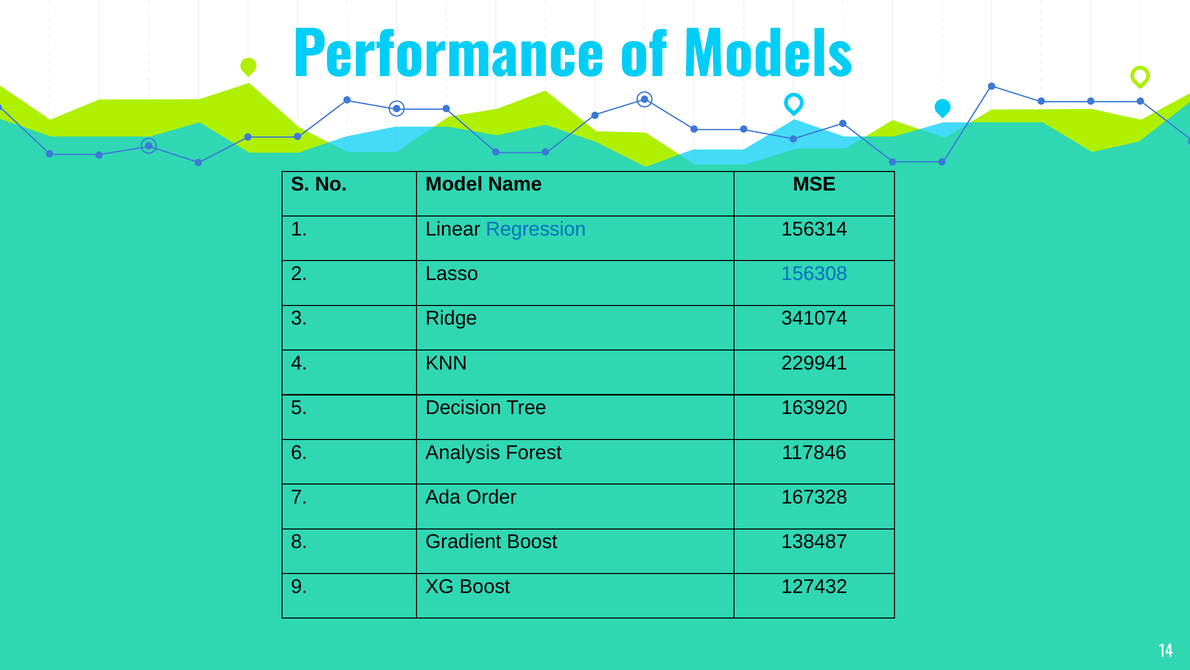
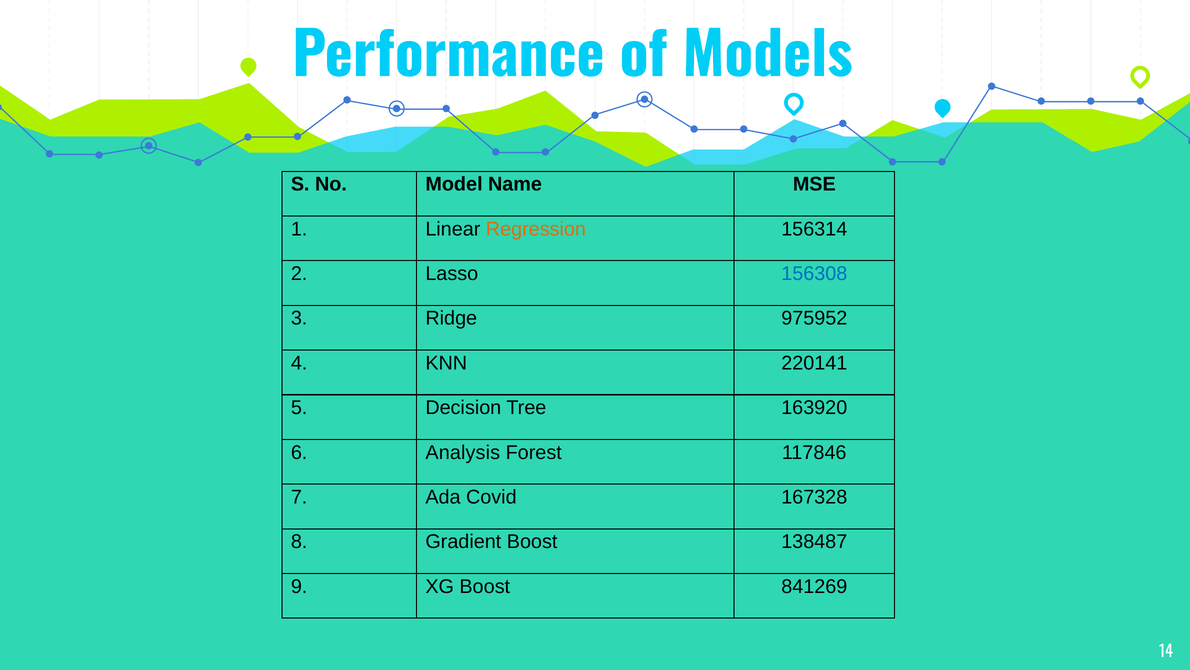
Regression colour: blue -> orange (536, 229)
341074: 341074 -> 975952 (814, 318)
229941: 229941 -> 220141 (814, 363)
Order: Order -> Covid (491, 497)
127432: 127432 -> 841269 (814, 586)
